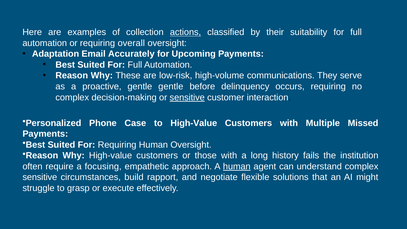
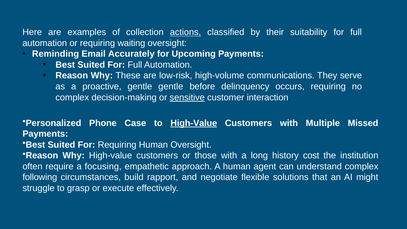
overall: overall -> waiting (131, 43)
Adaptation: Adaptation -> Reminding (56, 54)
High-Value underline: none -> present (194, 123)
fails: fails -> cost (311, 156)
human underline: present -> none (237, 166)
sensitive: sensitive -> following (40, 177)
